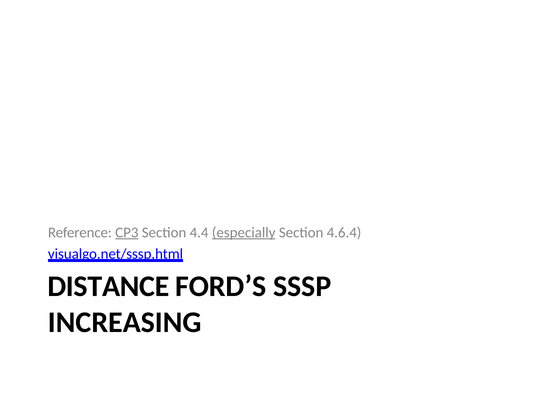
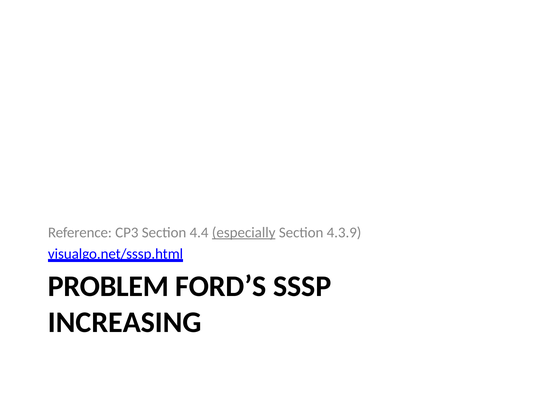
CP3 underline: present -> none (127, 233)
4.6.4: 4.6.4 -> 4.3.9 (344, 233)
DISTANCE: DISTANCE -> PROBLEM (108, 287)
